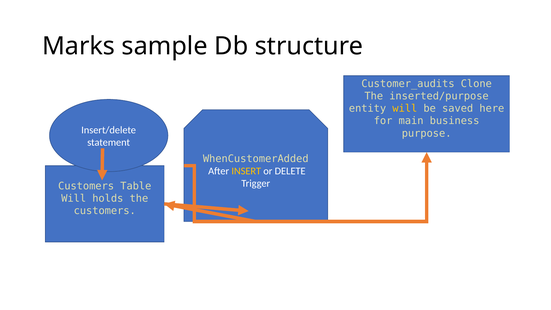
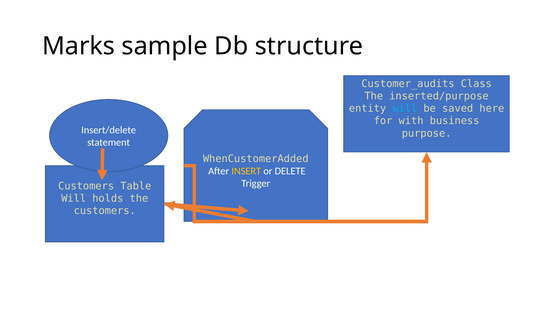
Clone: Clone -> Class (476, 84)
will colour: yellow -> light blue (405, 108)
main: main -> with (411, 121)
